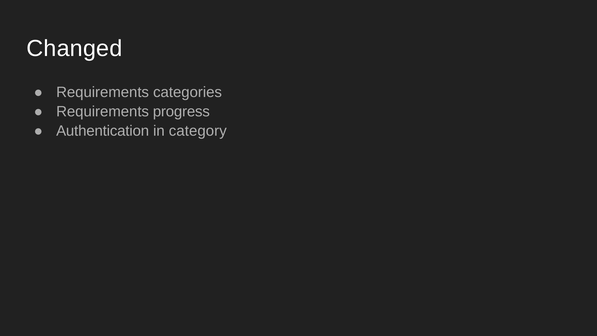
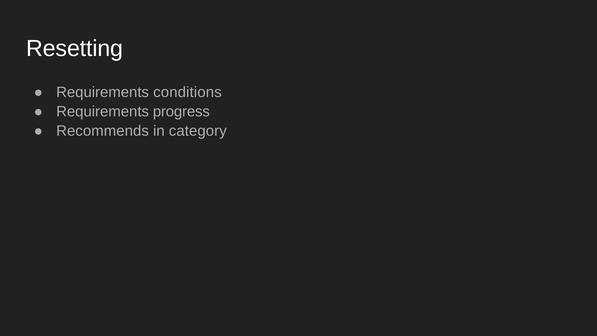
Changed: Changed -> Resetting (75, 48)
categories: categories -> conditions (187, 92)
Authentication: Authentication -> Recommends (103, 131)
